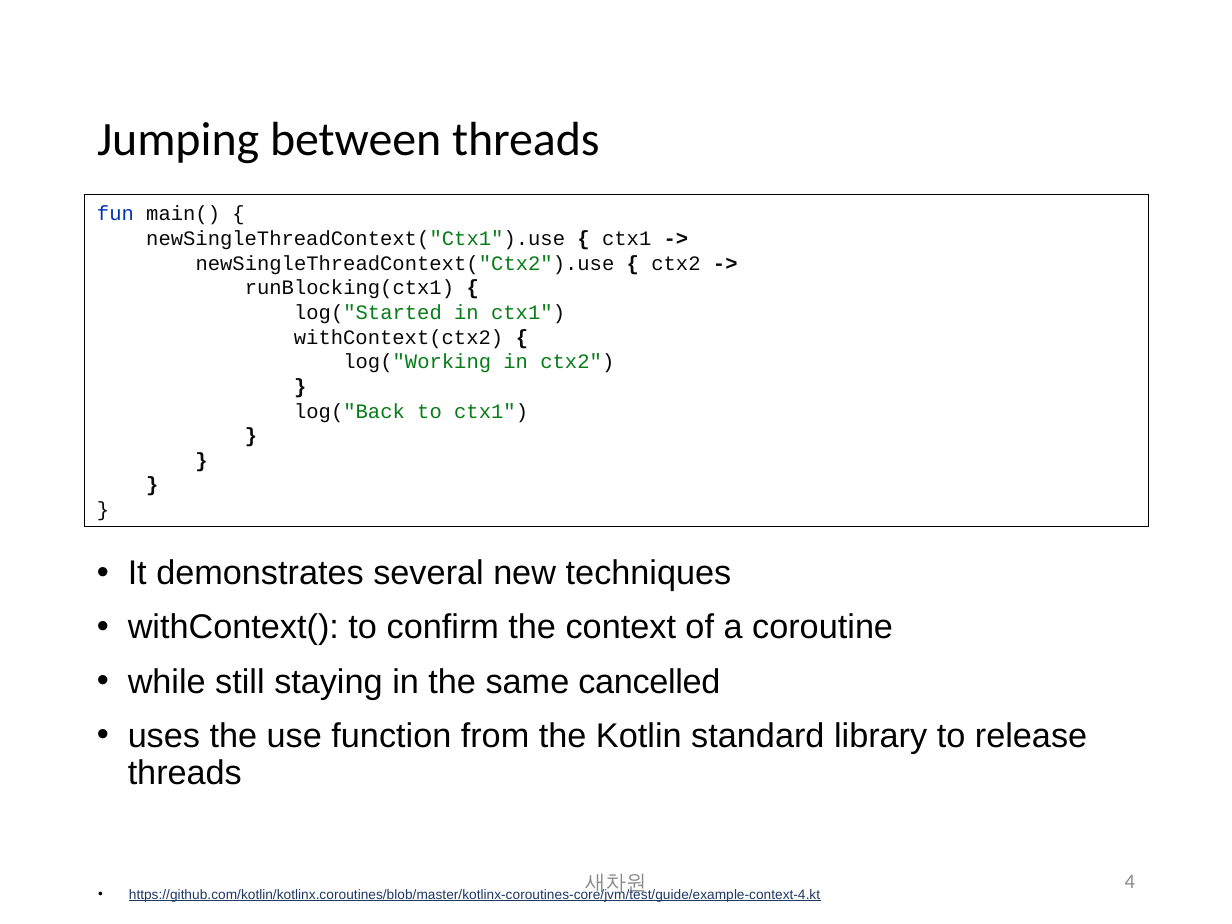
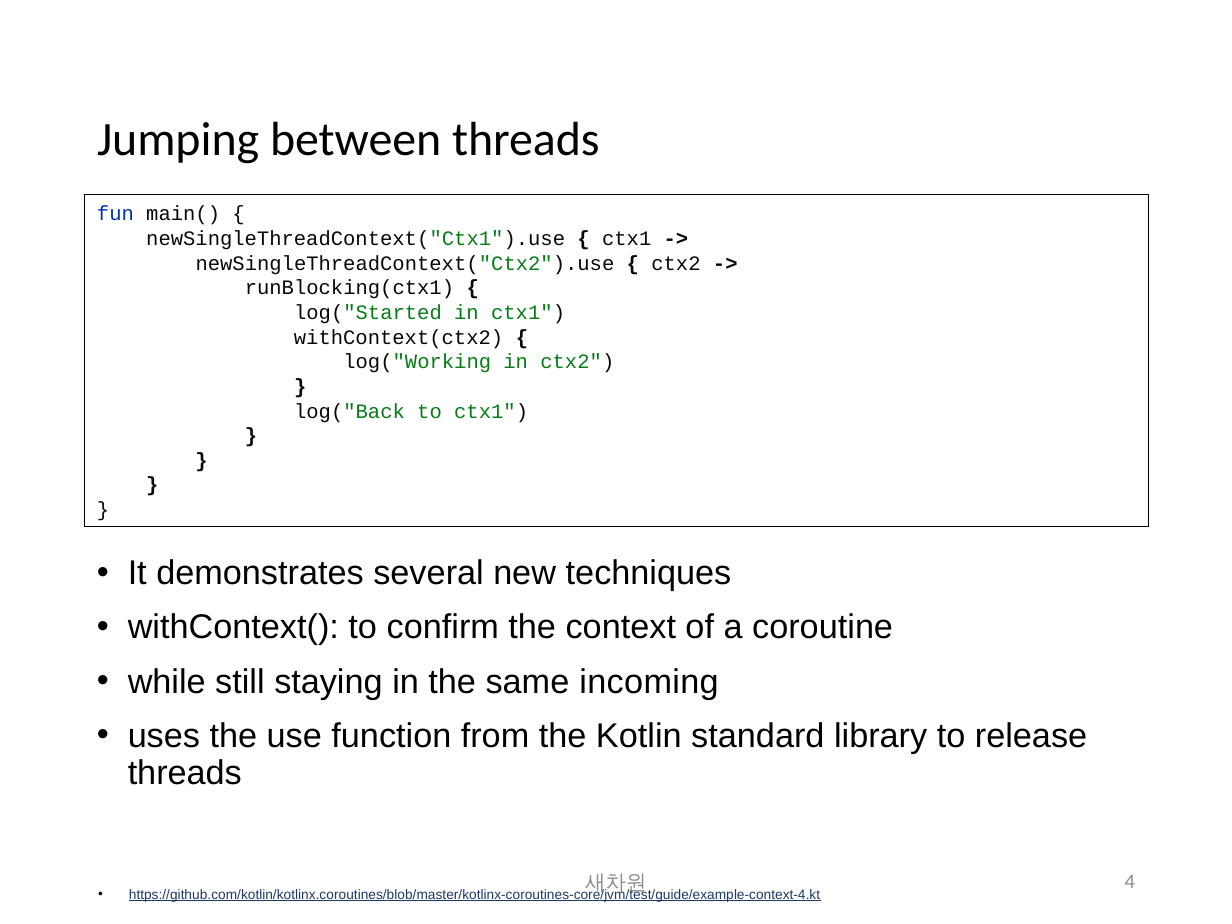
cancelled: cancelled -> incoming (649, 682)
